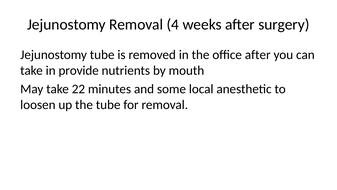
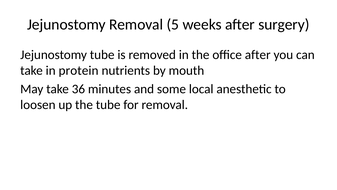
4: 4 -> 5 (173, 24)
provide: provide -> protein (79, 70)
22: 22 -> 36 (78, 89)
